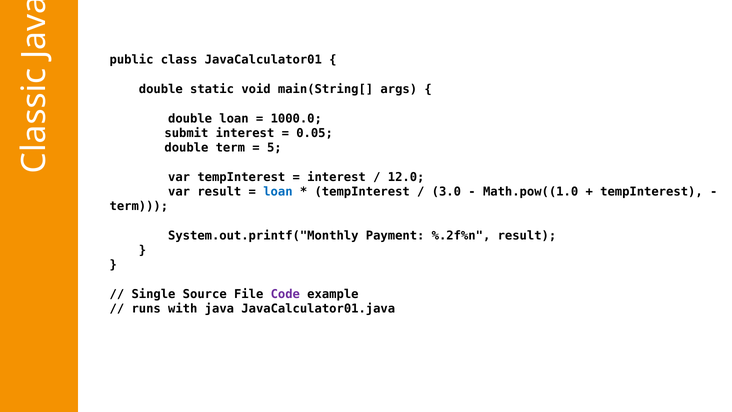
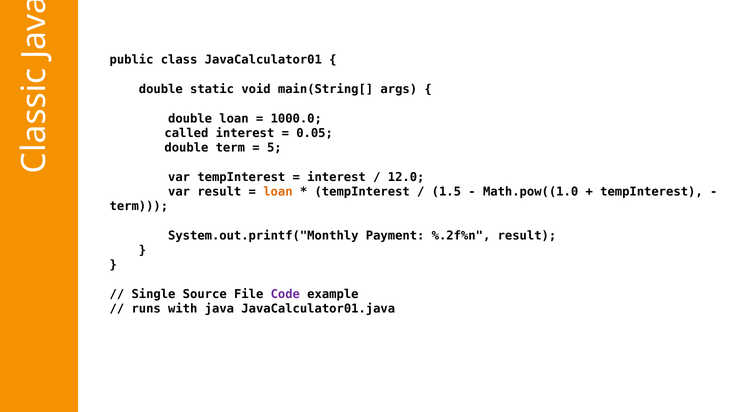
submit: submit -> called (186, 133)
loan colour: blue -> orange (278, 192)
3.0: 3.0 -> 1.5 (446, 192)
